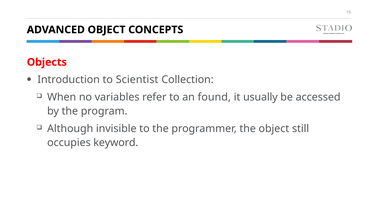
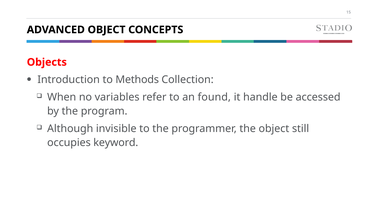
Scientist: Scientist -> Methods (137, 80)
usually: usually -> handle (260, 98)
